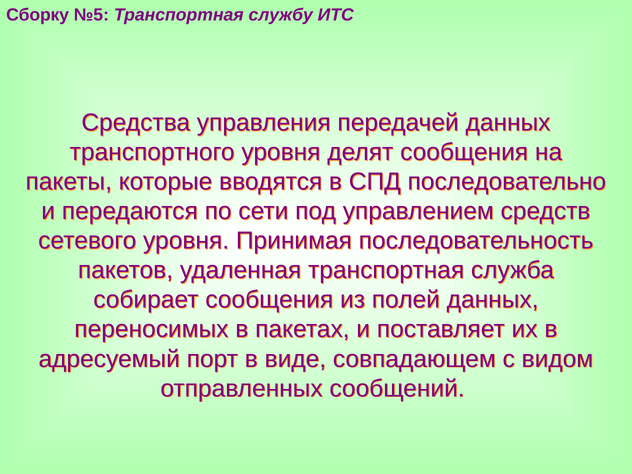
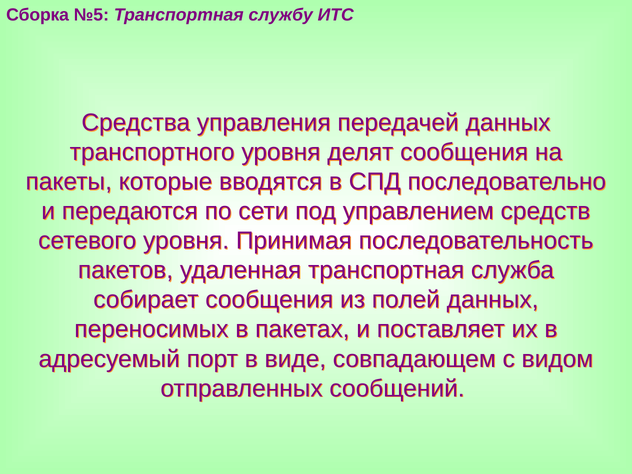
Сборку: Сборку -> Сборка (38, 15)
